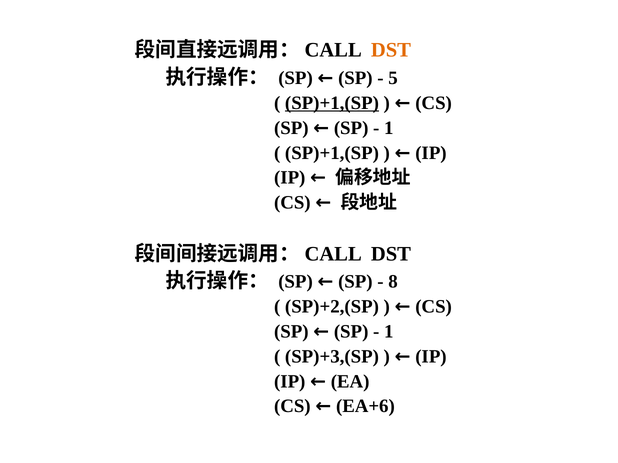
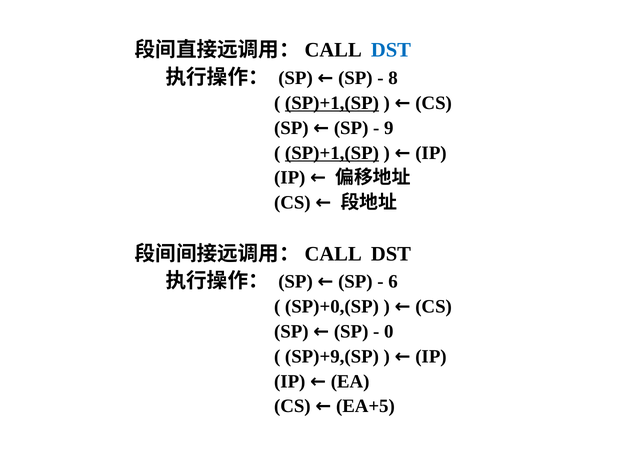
DST colour: orange -> blue (391, 50)
5: 5 -> 8 (393, 78)
1: 1 -> 9 (389, 128)
SP)+1,(SP underline: none -> present (332, 153)
8: 8 -> 6 (393, 282)
SP)+2,(SP: SP)+2,(SP -> SP)+0,(SP (332, 307)
1: 1 -> 0 (389, 332)
SP)+3,(SP: SP)+3,(SP -> SP)+9,(SP (332, 357)
EA+6: EA+6 -> EA+5 (365, 407)
